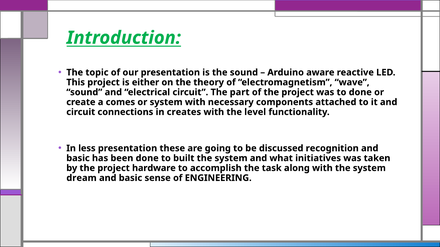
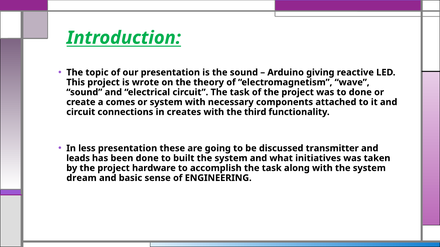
aware: aware -> giving (320, 73)
either: either -> wrote (145, 82)
circuit The part: part -> task (240, 92)
level: level -> third (255, 112)
recognition: recognition -> transmitter (332, 149)
basic: basic -> leads (78, 158)
